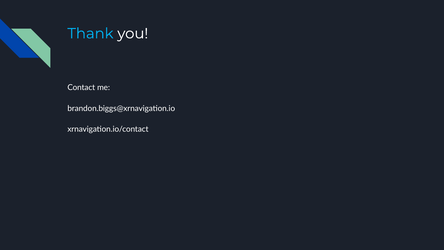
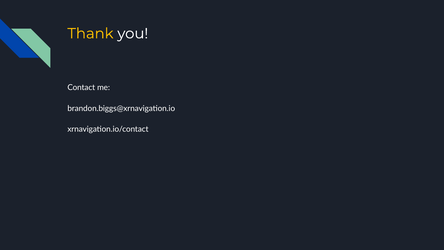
Thank colour: light blue -> yellow (90, 33)
